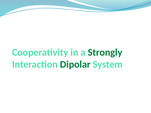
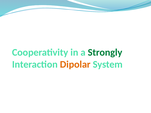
Dipolar colour: green -> orange (75, 65)
